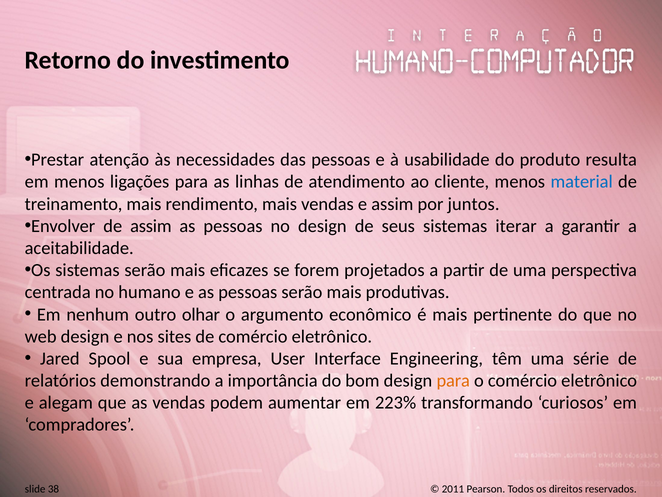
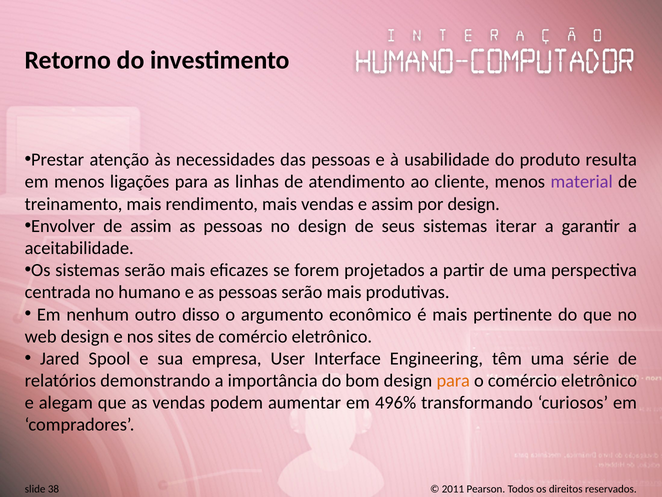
material colour: blue -> purple (582, 182)
por juntos: juntos -> design (474, 204)
olhar: olhar -> disso (201, 314)
223%: 223% -> 496% (396, 402)
